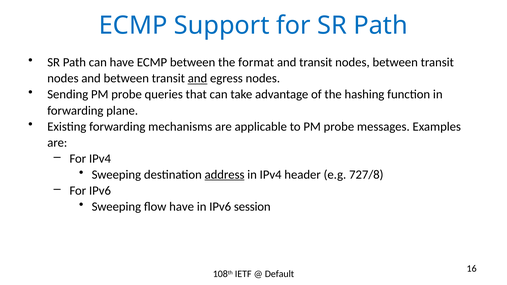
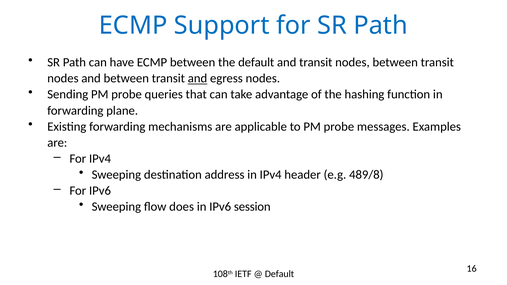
the format: format -> default (256, 62)
address underline: present -> none (225, 175)
727/8: 727/8 -> 489/8 (366, 175)
flow have: have -> does (182, 207)
